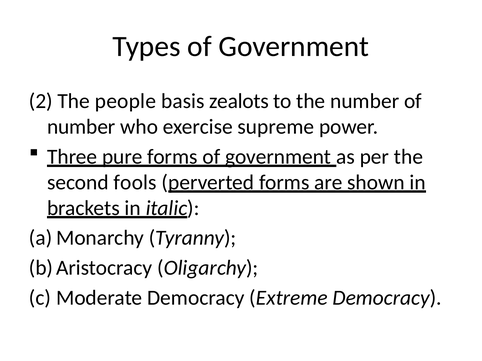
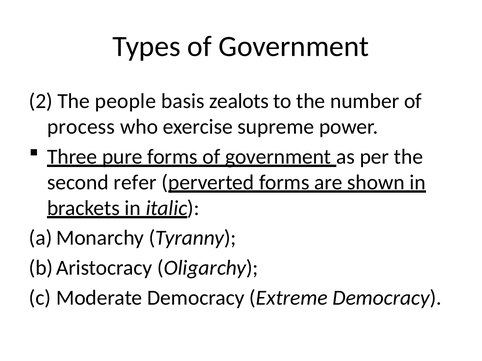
number: number -> process (81, 127)
fools: fools -> refer (135, 183)
